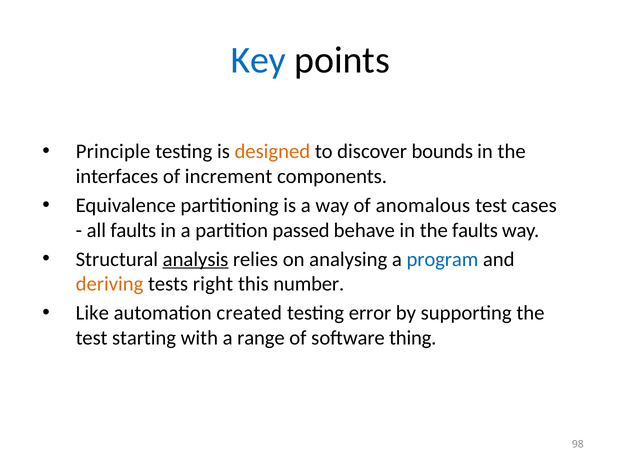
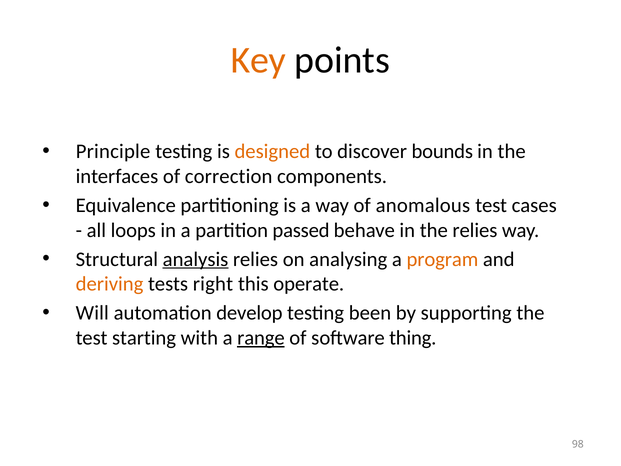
Key colour: blue -> orange (258, 60)
increment: increment -> correction (229, 176)
all faults: faults -> loops (133, 230)
the faults: faults -> relies (475, 230)
program colour: blue -> orange (442, 259)
number: number -> operate (309, 284)
Like: Like -> Will (92, 313)
created: created -> develop (249, 313)
error: error -> been (370, 313)
range underline: none -> present (261, 338)
